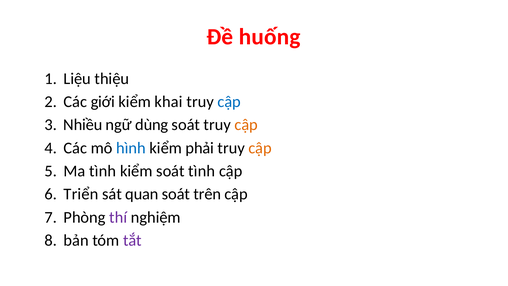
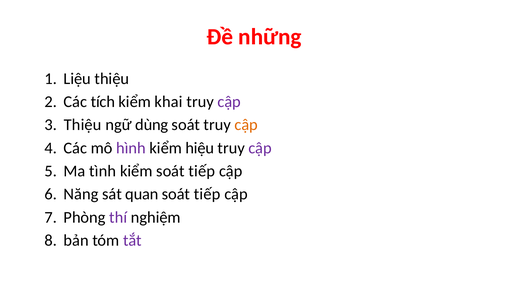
huống: huống -> những (270, 37)
giới: giới -> tích (103, 102)
cập colour: blue -> purple (229, 102)
Nhiều: Nhiều -> Thiệu (83, 125)
hình colour: blue -> purple (131, 148)
phải: phải -> hiệu (200, 148)
cập colour: orange -> purple (260, 148)
kiểm soát tình: tình -> tiếp (202, 171)
Triển: Triển -> Năng (81, 194)
trên: trên -> tiếp (207, 194)
